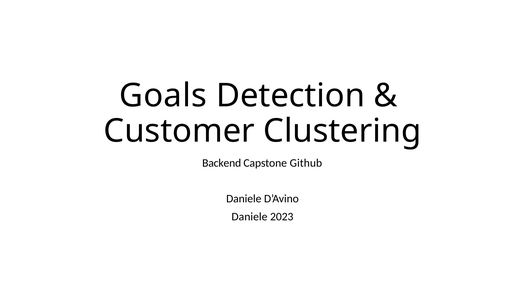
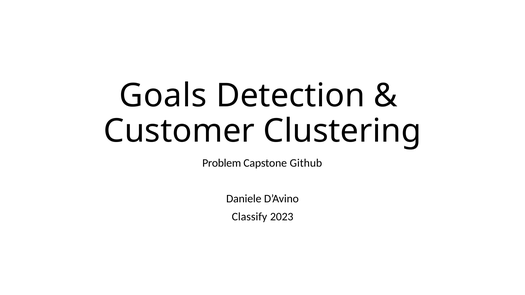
Backend: Backend -> Problem (222, 163)
Daniele: Daniele -> Classify (249, 217)
